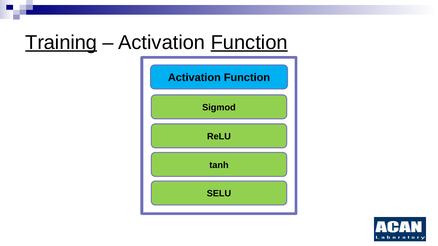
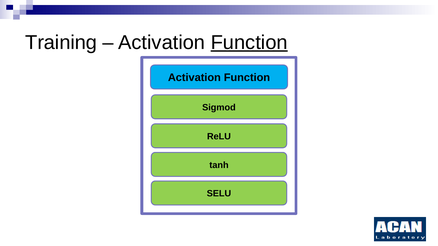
Training underline: present -> none (61, 42)
